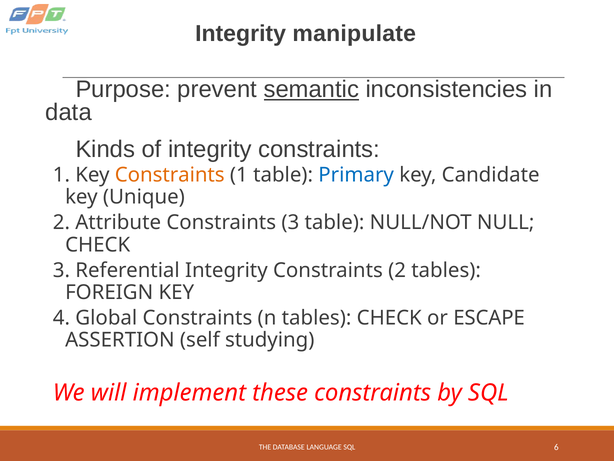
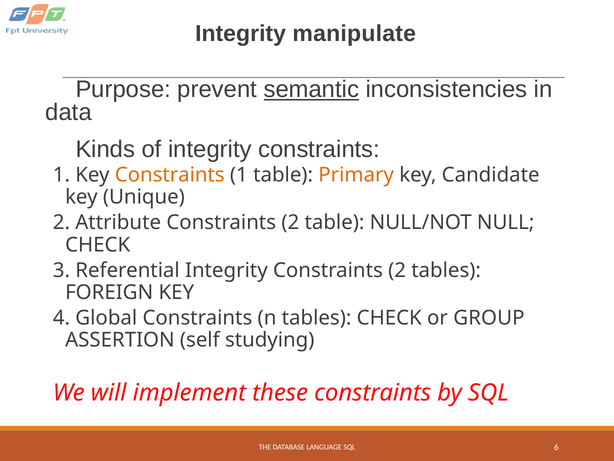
Primary colour: blue -> orange (356, 175)
Attribute Constraints 3: 3 -> 2 (290, 222)
ESCAPE: ESCAPE -> GROUP (489, 318)
